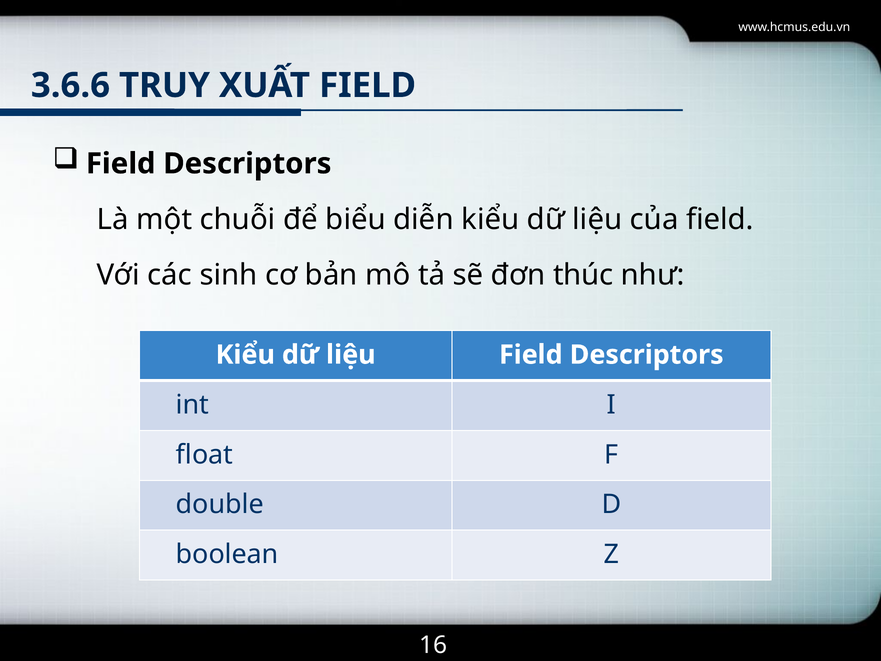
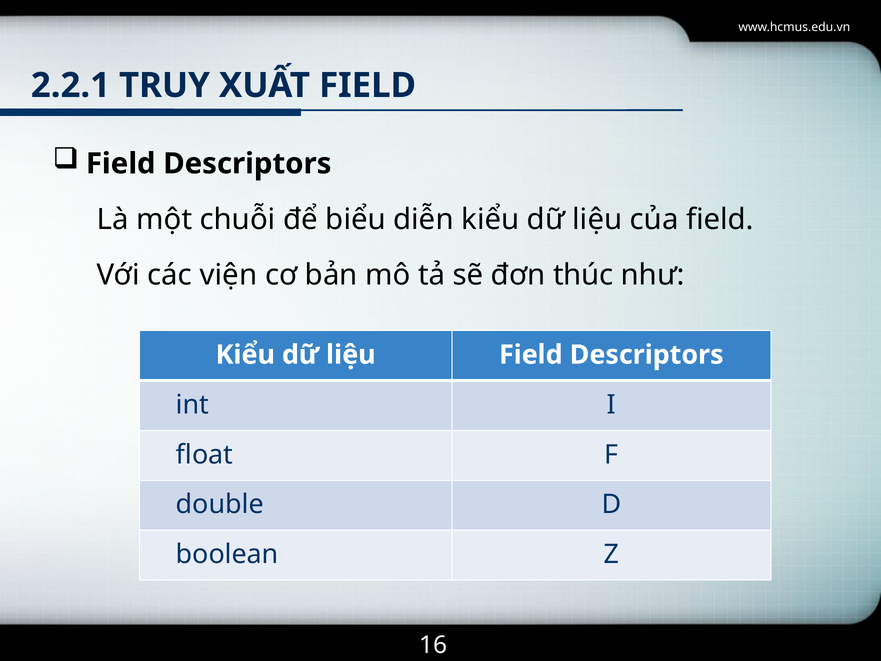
3.6.6: 3.6.6 -> 2.2.1 (70, 85)
sinh: sinh -> viện (228, 275)
